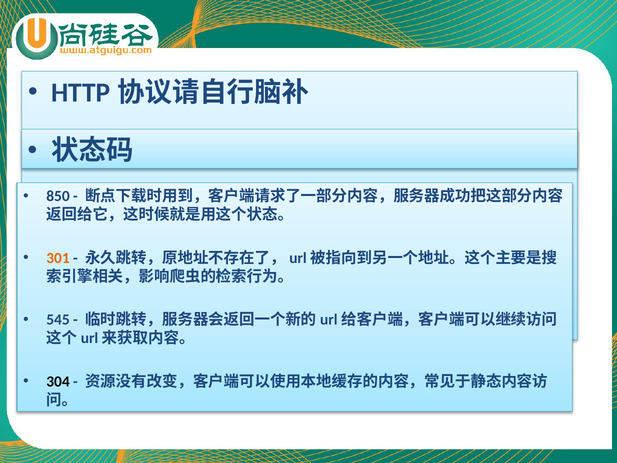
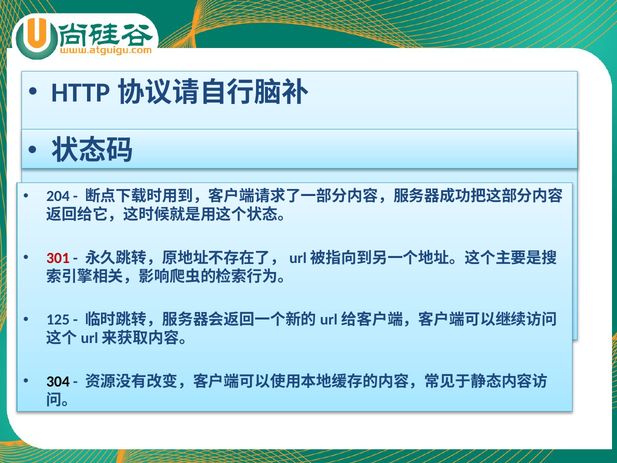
850: 850 -> 204 (58, 196)
301 colour: orange -> red (58, 258)
545: 545 -> 125 (58, 320)
